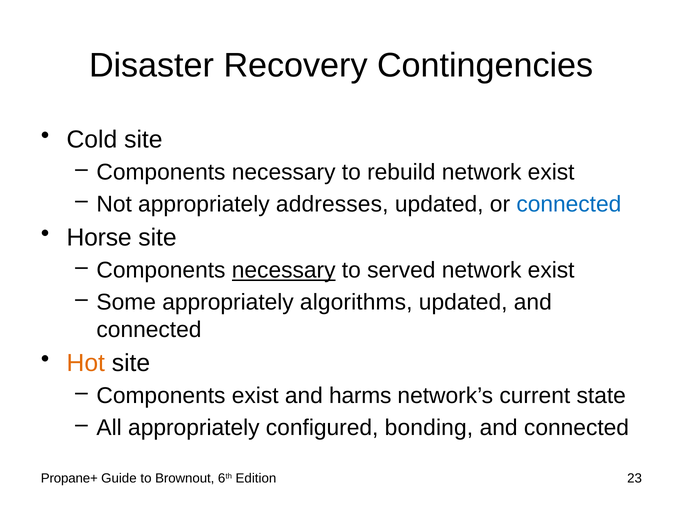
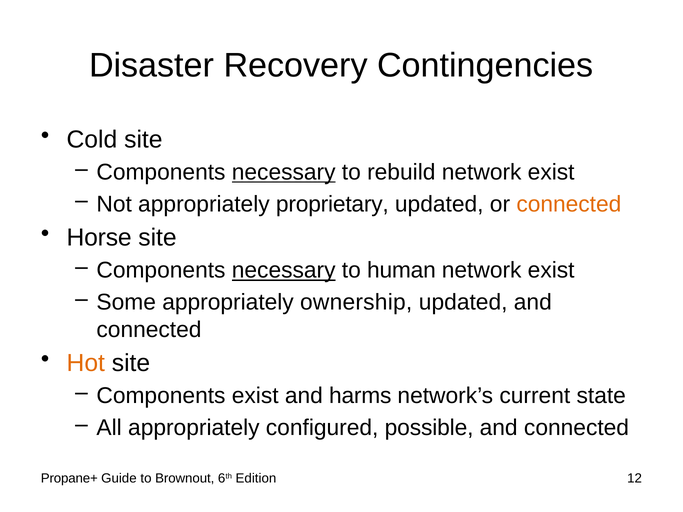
necessary underline: none -> present (284, 172)
addresses: addresses -> proprietary (332, 204)
connected colour: blue -> orange (569, 204)
served: served -> human (401, 271)
algorithms: algorithms -> ownership (356, 302)
bonding: bonding -> possible (429, 428)
23: 23 -> 12 (635, 479)
